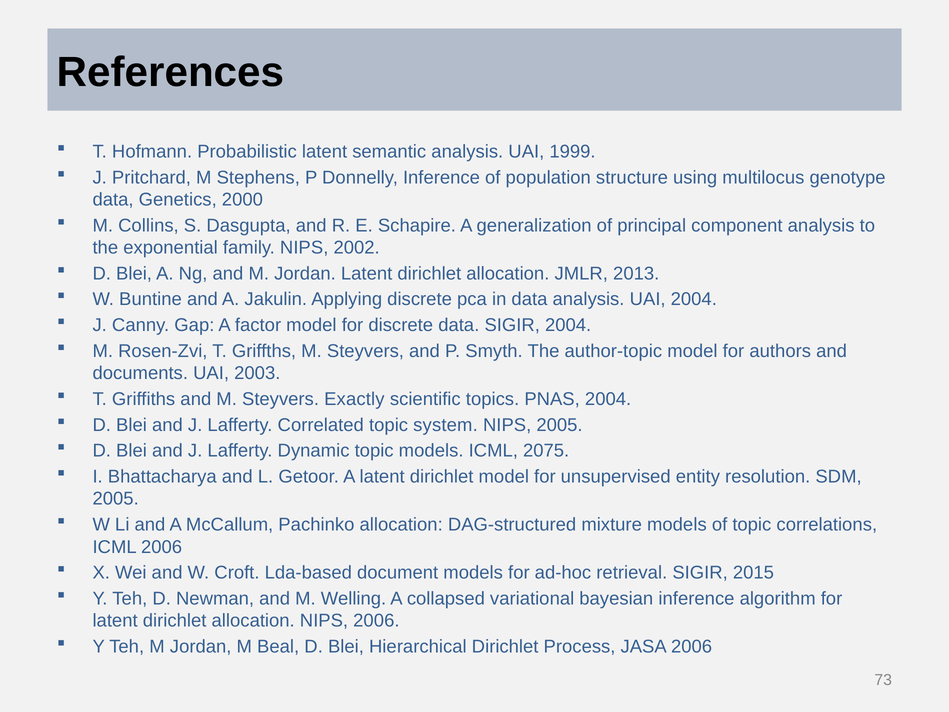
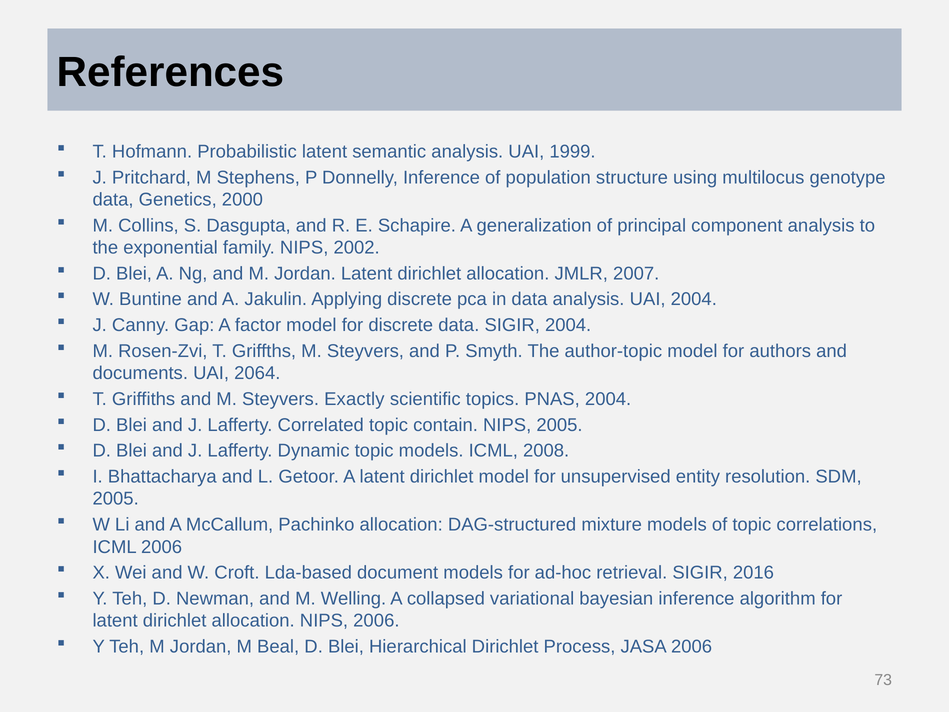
2013: 2013 -> 2007 (636, 273)
2003: 2003 -> 2064 (257, 373)
system: system -> contain (446, 425)
2075: 2075 -> 2008 (546, 451)
2015: 2015 -> 2016 (753, 573)
